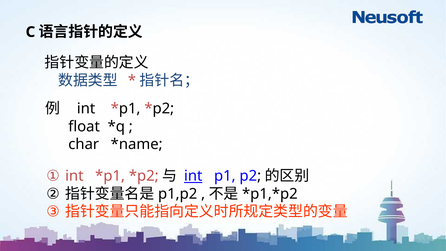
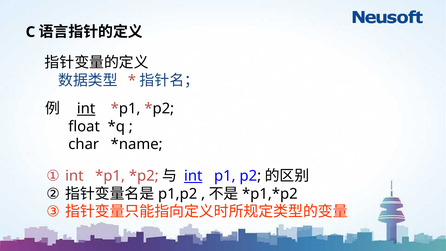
int underline: none -> present (86, 109)
